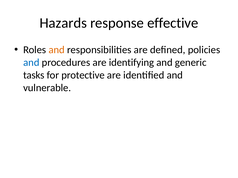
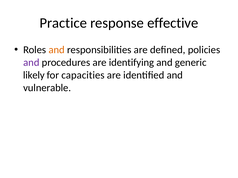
Hazards: Hazards -> Practice (63, 23)
and colour: blue -> purple (31, 63)
tasks: tasks -> likely (34, 75)
protective: protective -> capacities (83, 75)
